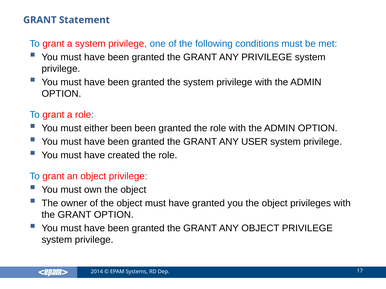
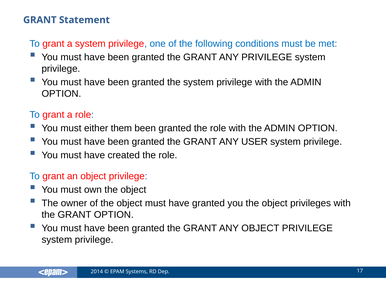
either been: been -> them (121, 128)
